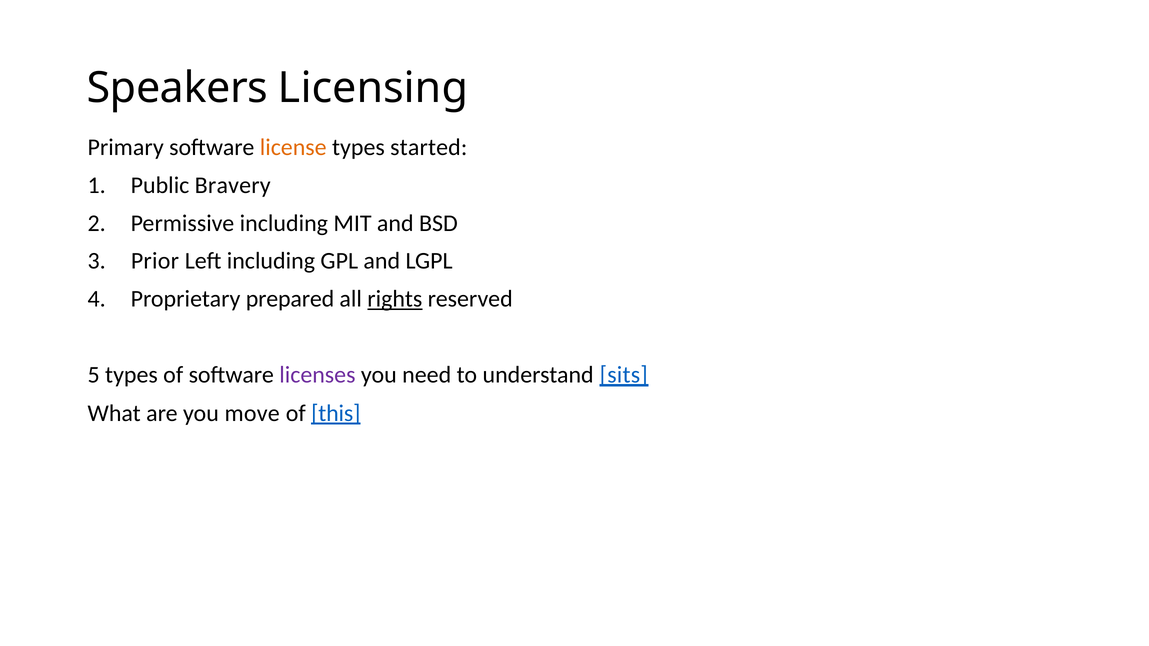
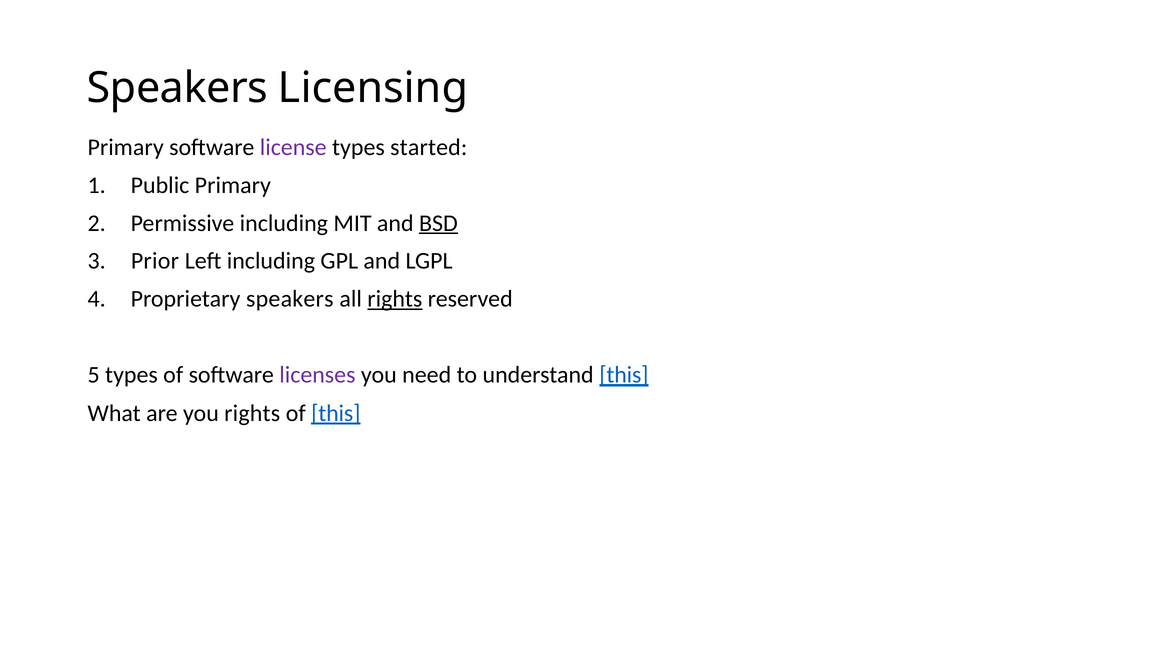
license colour: orange -> purple (293, 148)
Public Bravery: Bravery -> Primary (233, 185)
BSD underline: none -> present (438, 223)
Proprietary prepared: prepared -> speakers (290, 299)
understand sits: sits -> this (624, 375)
you move: move -> rights (252, 413)
